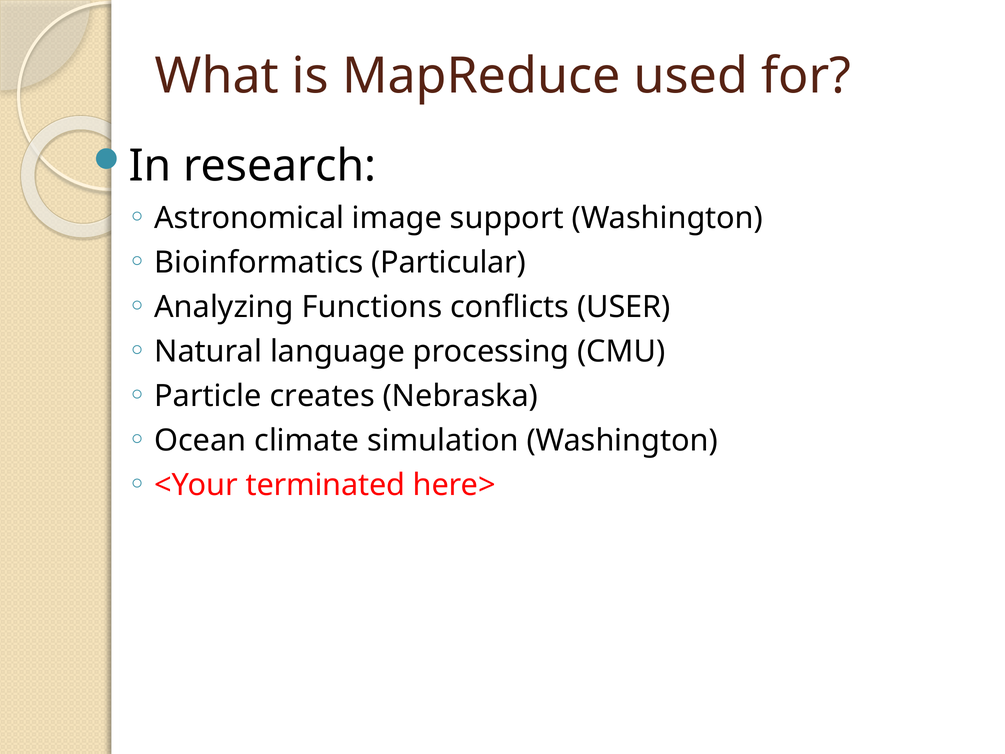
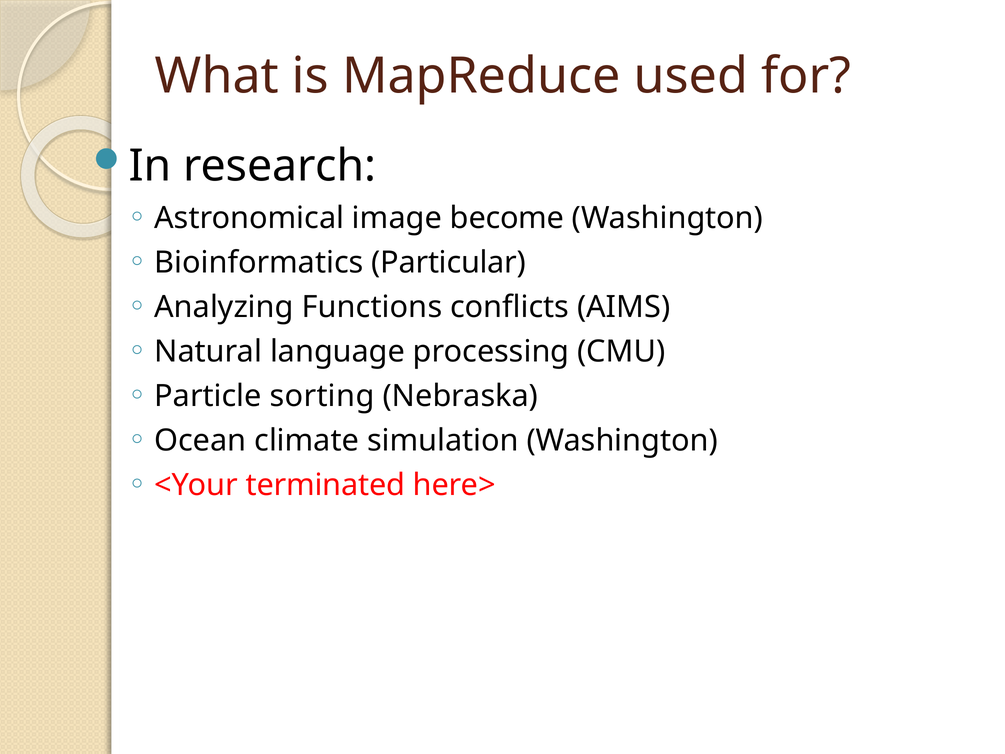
support: support -> become (507, 218)
USER: USER -> AIMS (624, 307)
creates: creates -> sorting (322, 396)
